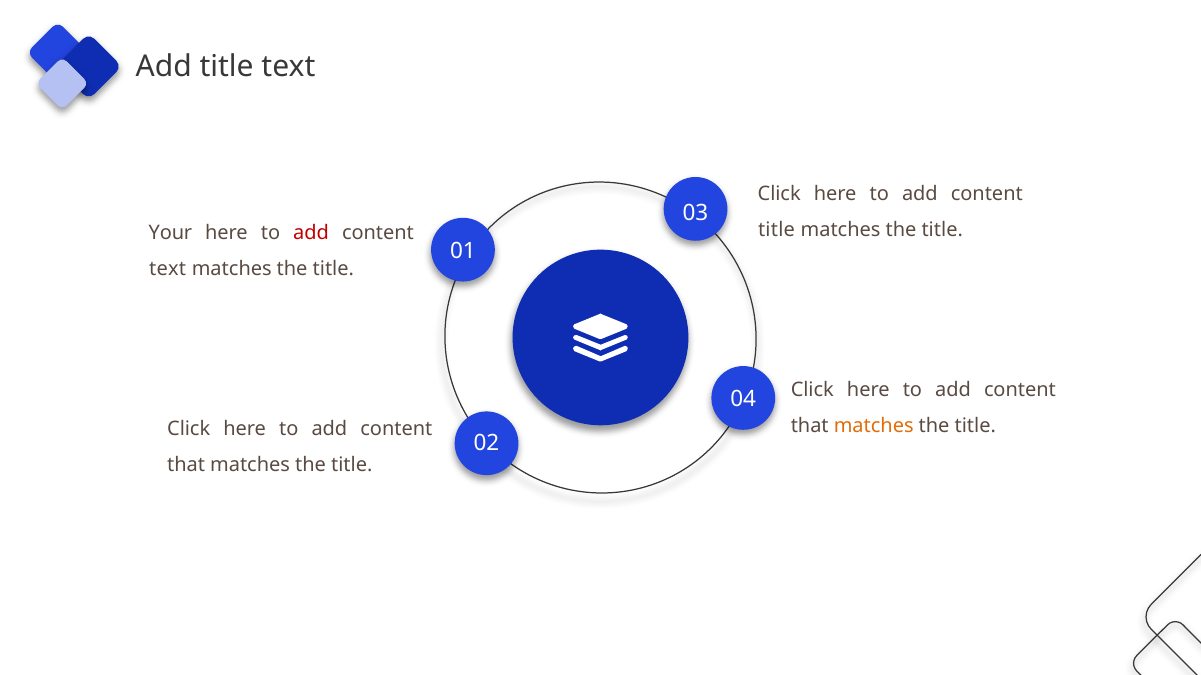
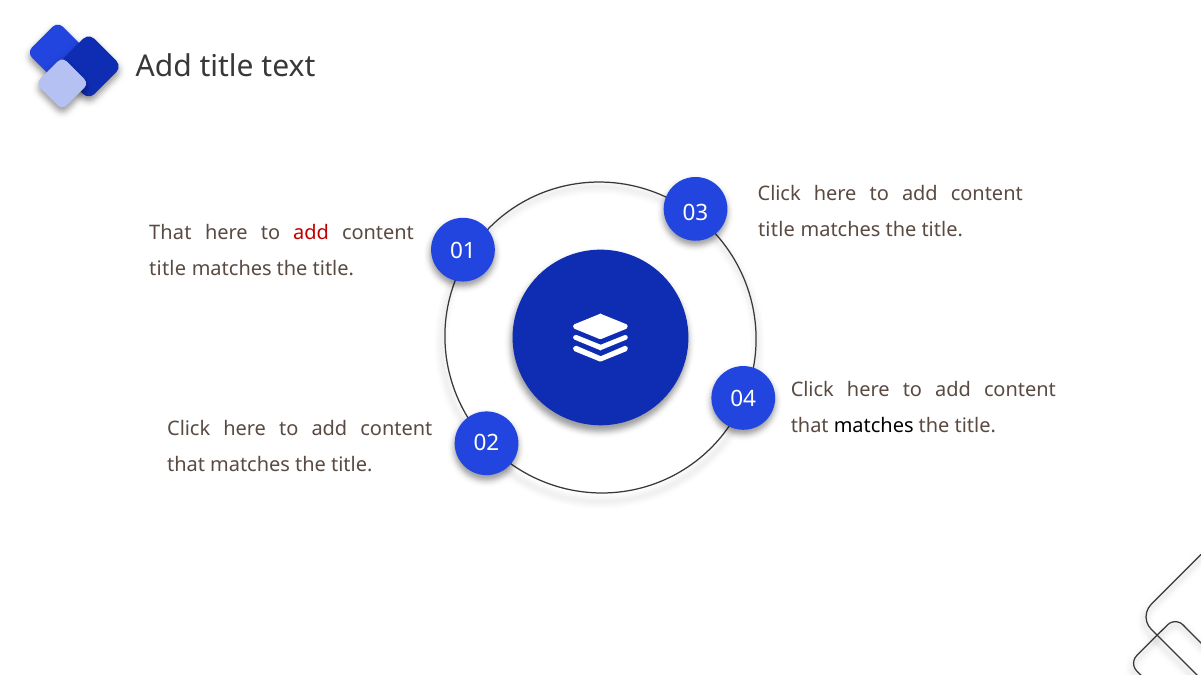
Your: Your -> That (170, 234)
text: text -> title (168, 270)
matches colour: orange -> black (874, 427)
